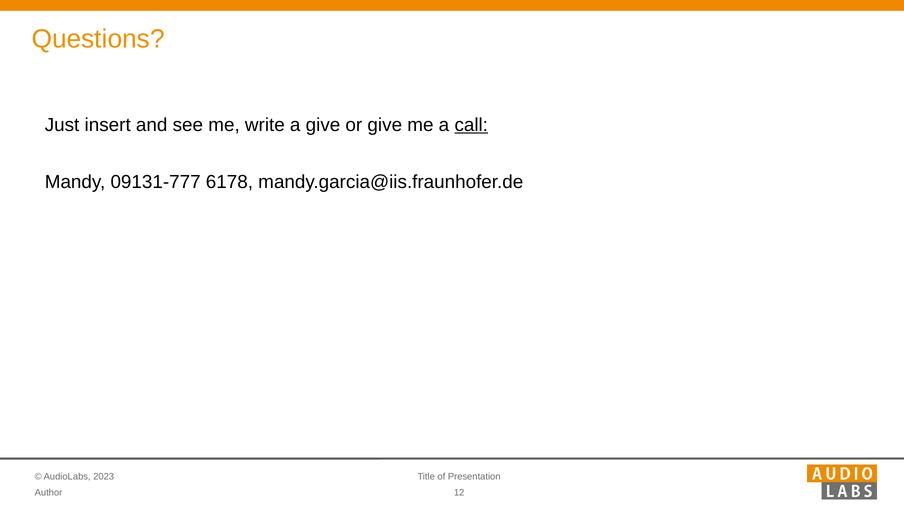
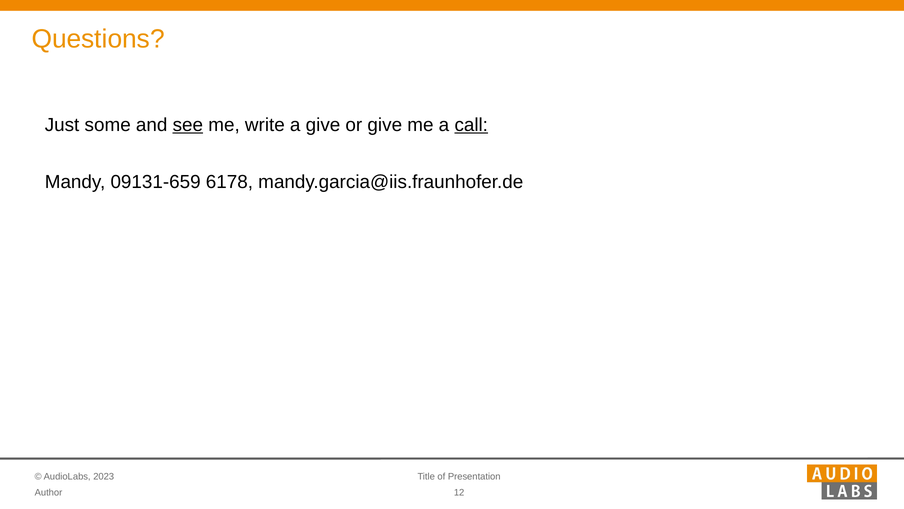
insert: insert -> some (108, 125)
see underline: none -> present (188, 125)
09131-777: 09131-777 -> 09131-659 (156, 182)
